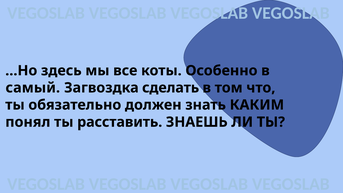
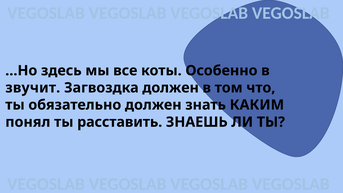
самый: самый -> звучит (33, 88)
Загвоздка сделать: сделать -> должен (171, 88)
